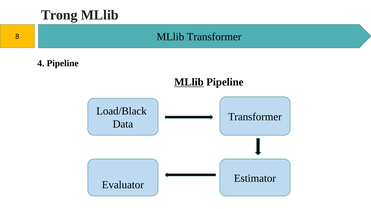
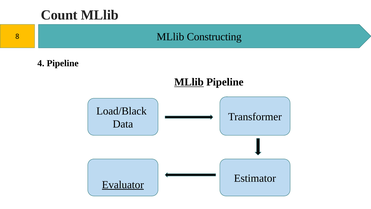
Trong: Trong -> Count (59, 15)
MLlib Transformer: Transformer -> Constructing (214, 37)
Evaluator underline: none -> present (123, 184)
